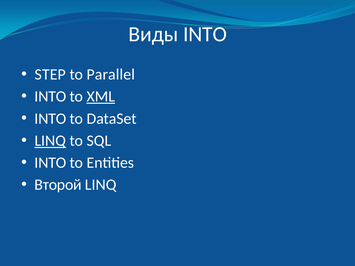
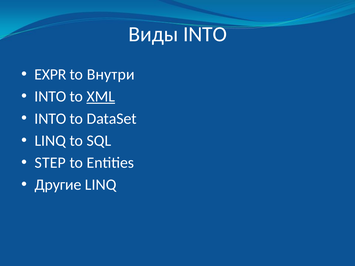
STEP: STEP -> EXPR (50, 74)
Parallel: Parallel -> Внутри (111, 74)
LINQ underline: present -> none (50, 141)
INTO: INTO -> STEP (50, 163)
Второй: Второй -> Другие (58, 185)
